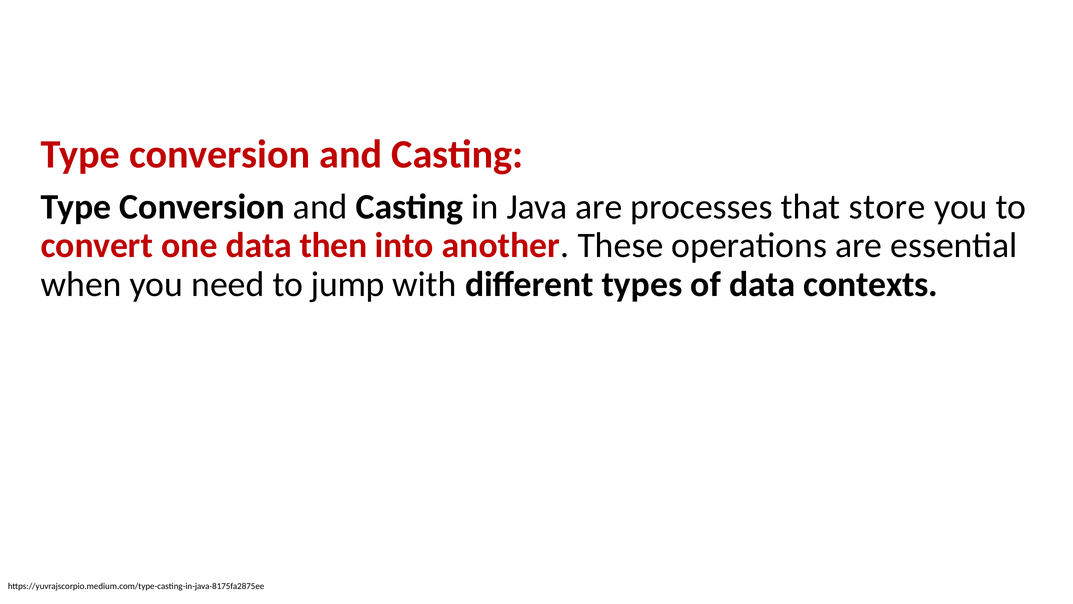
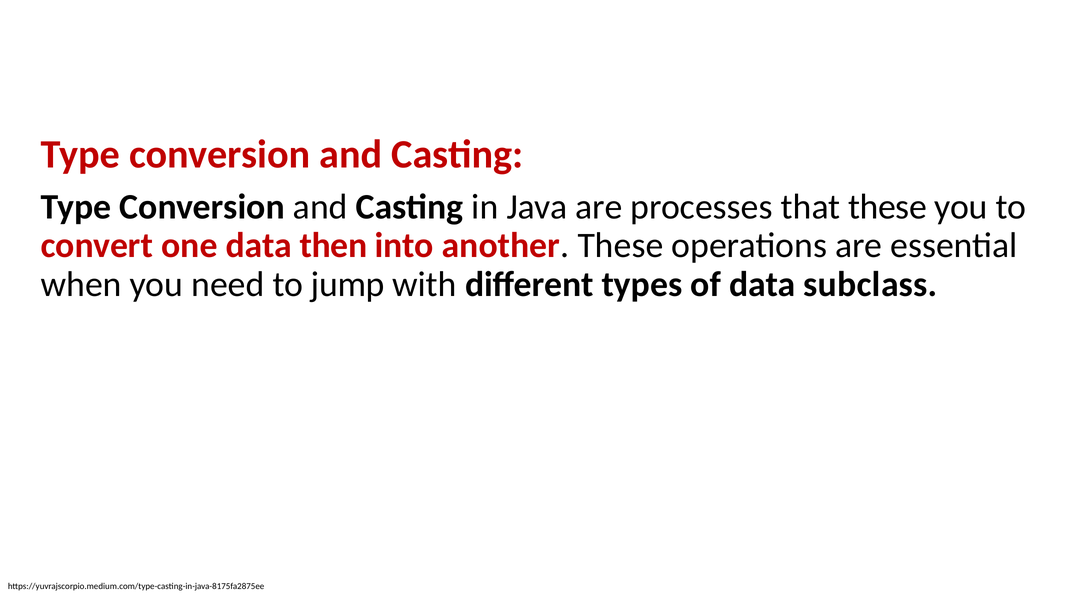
that store: store -> these (887, 207)
contexts: contexts -> subclass (870, 284)
